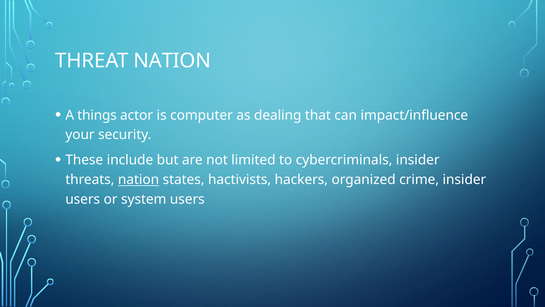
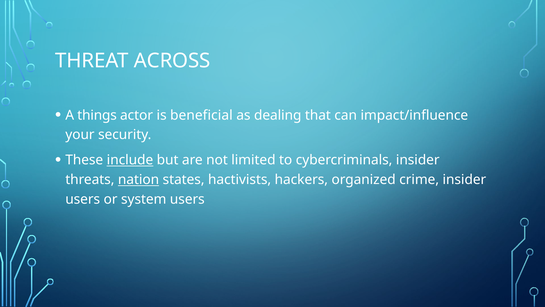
THREAT NATION: NATION -> ACROSS (172, 61)
computer: computer -> beneficial (201, 115)
include underline: none -> present (130, 160)
